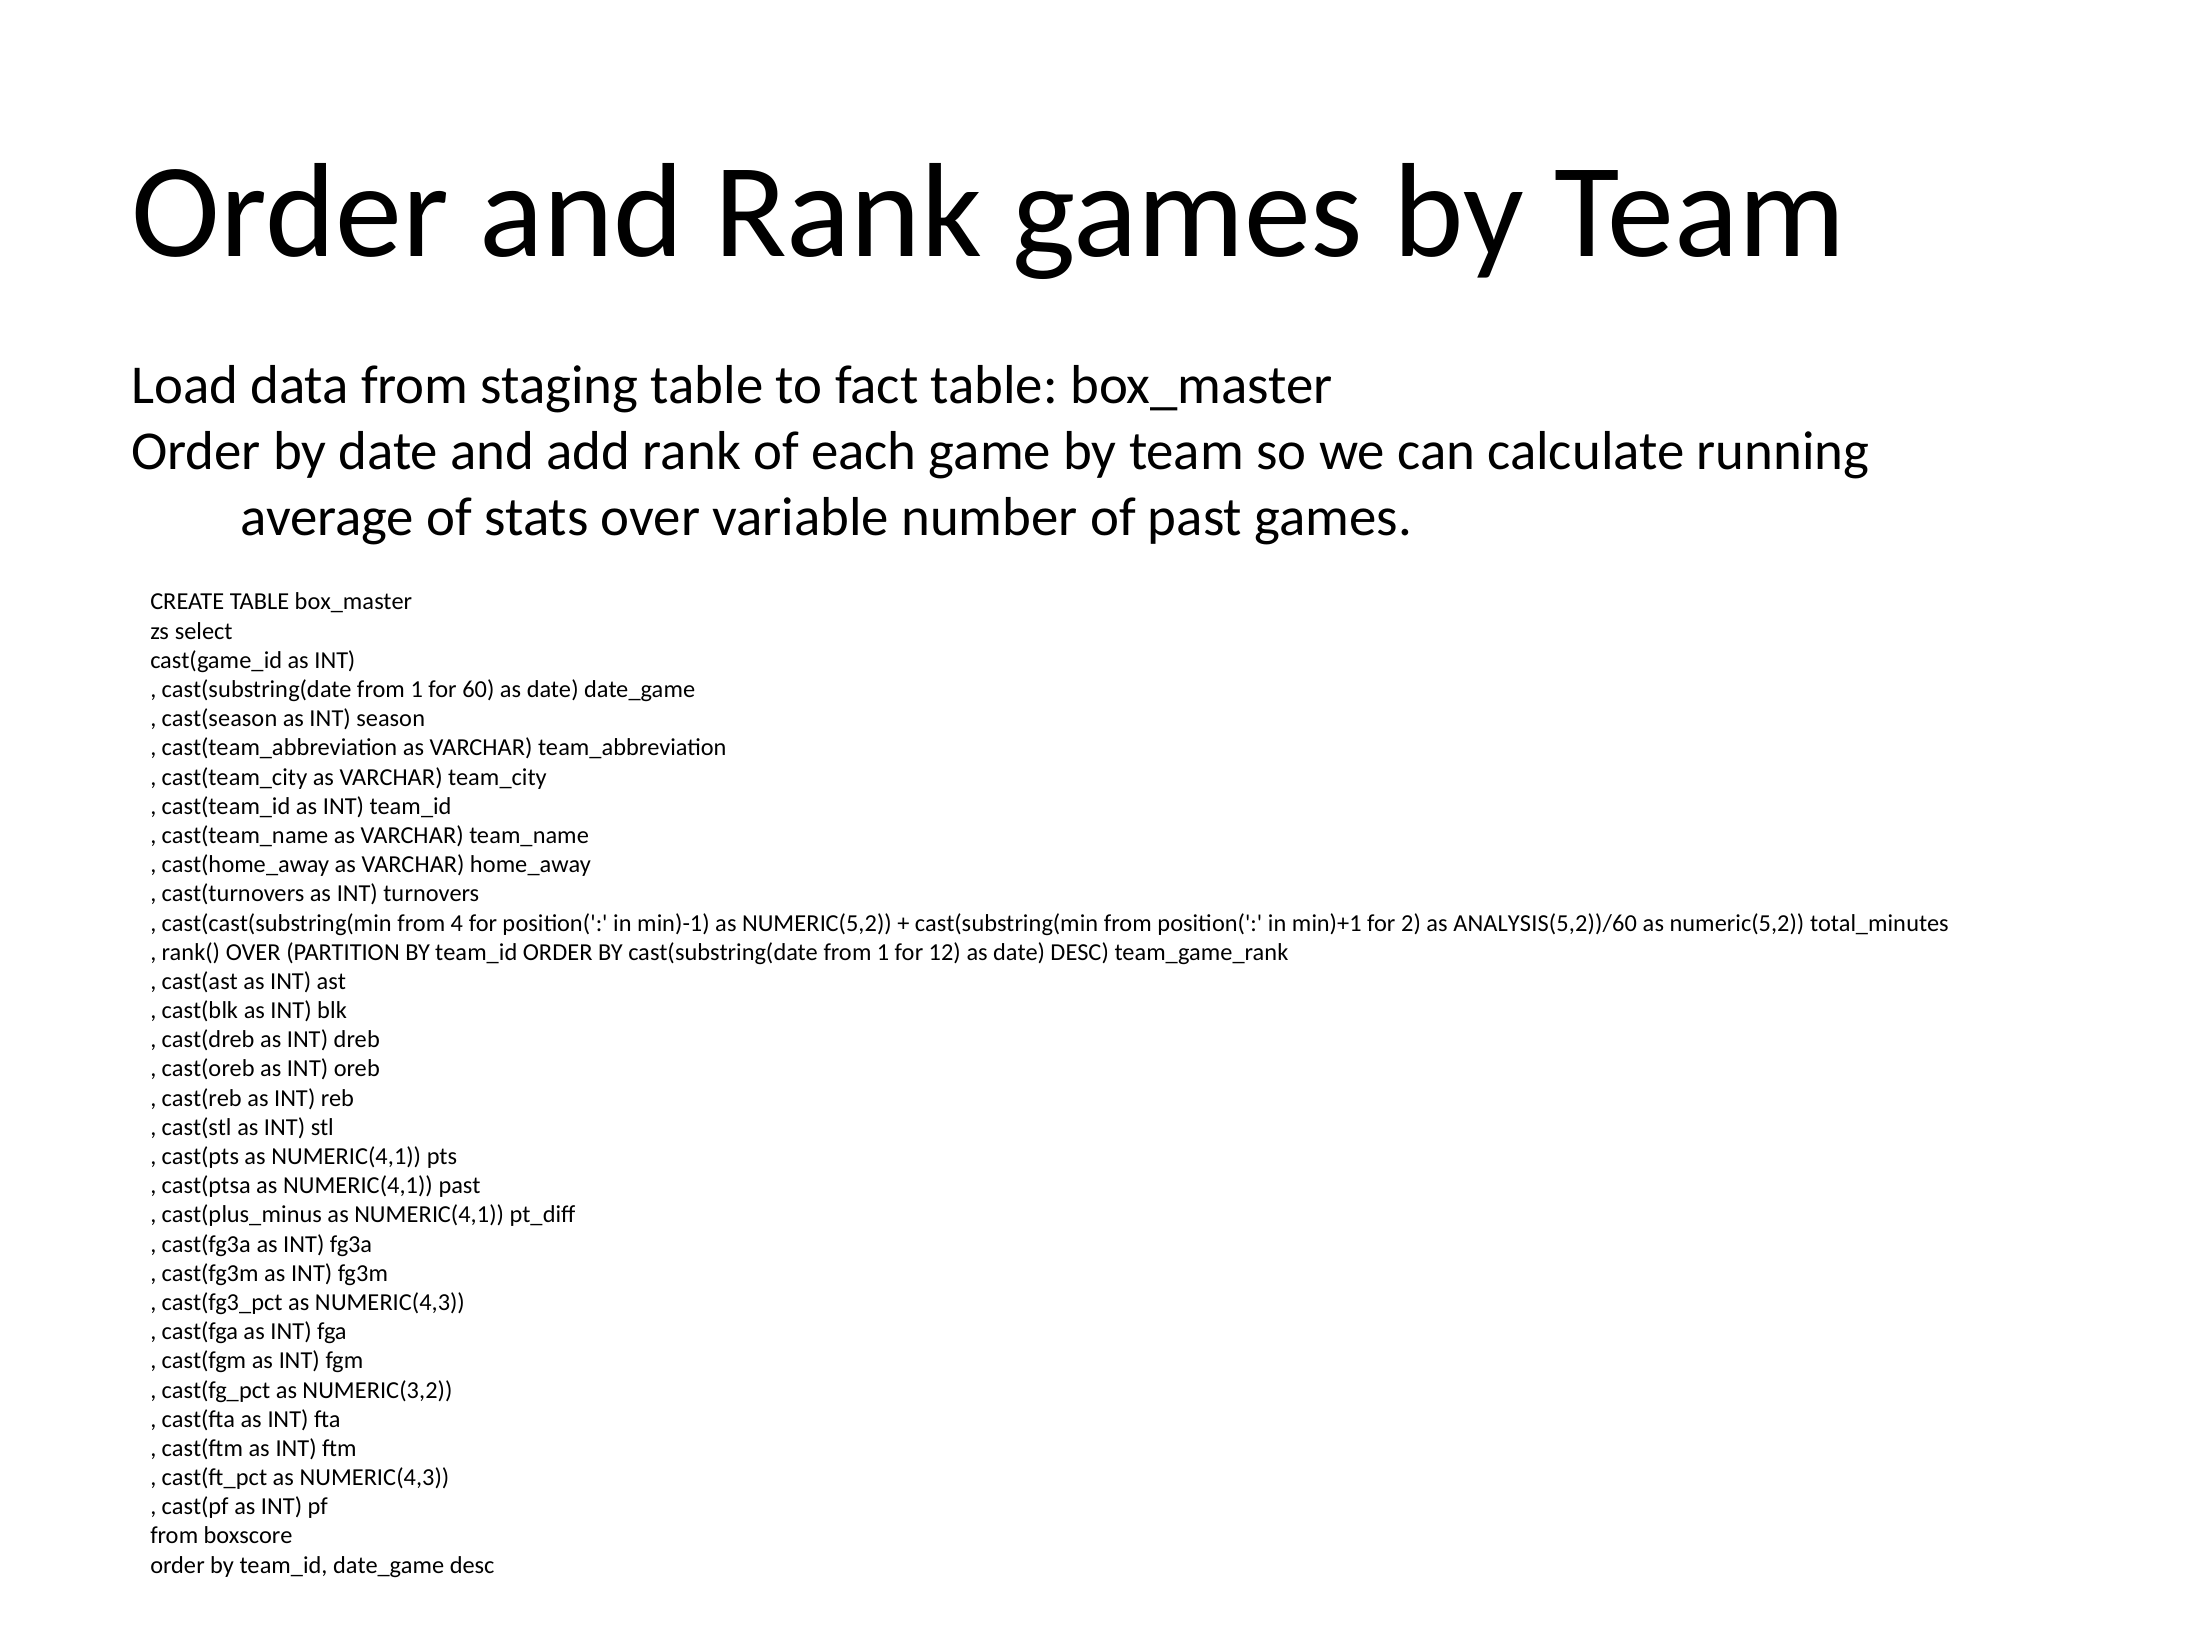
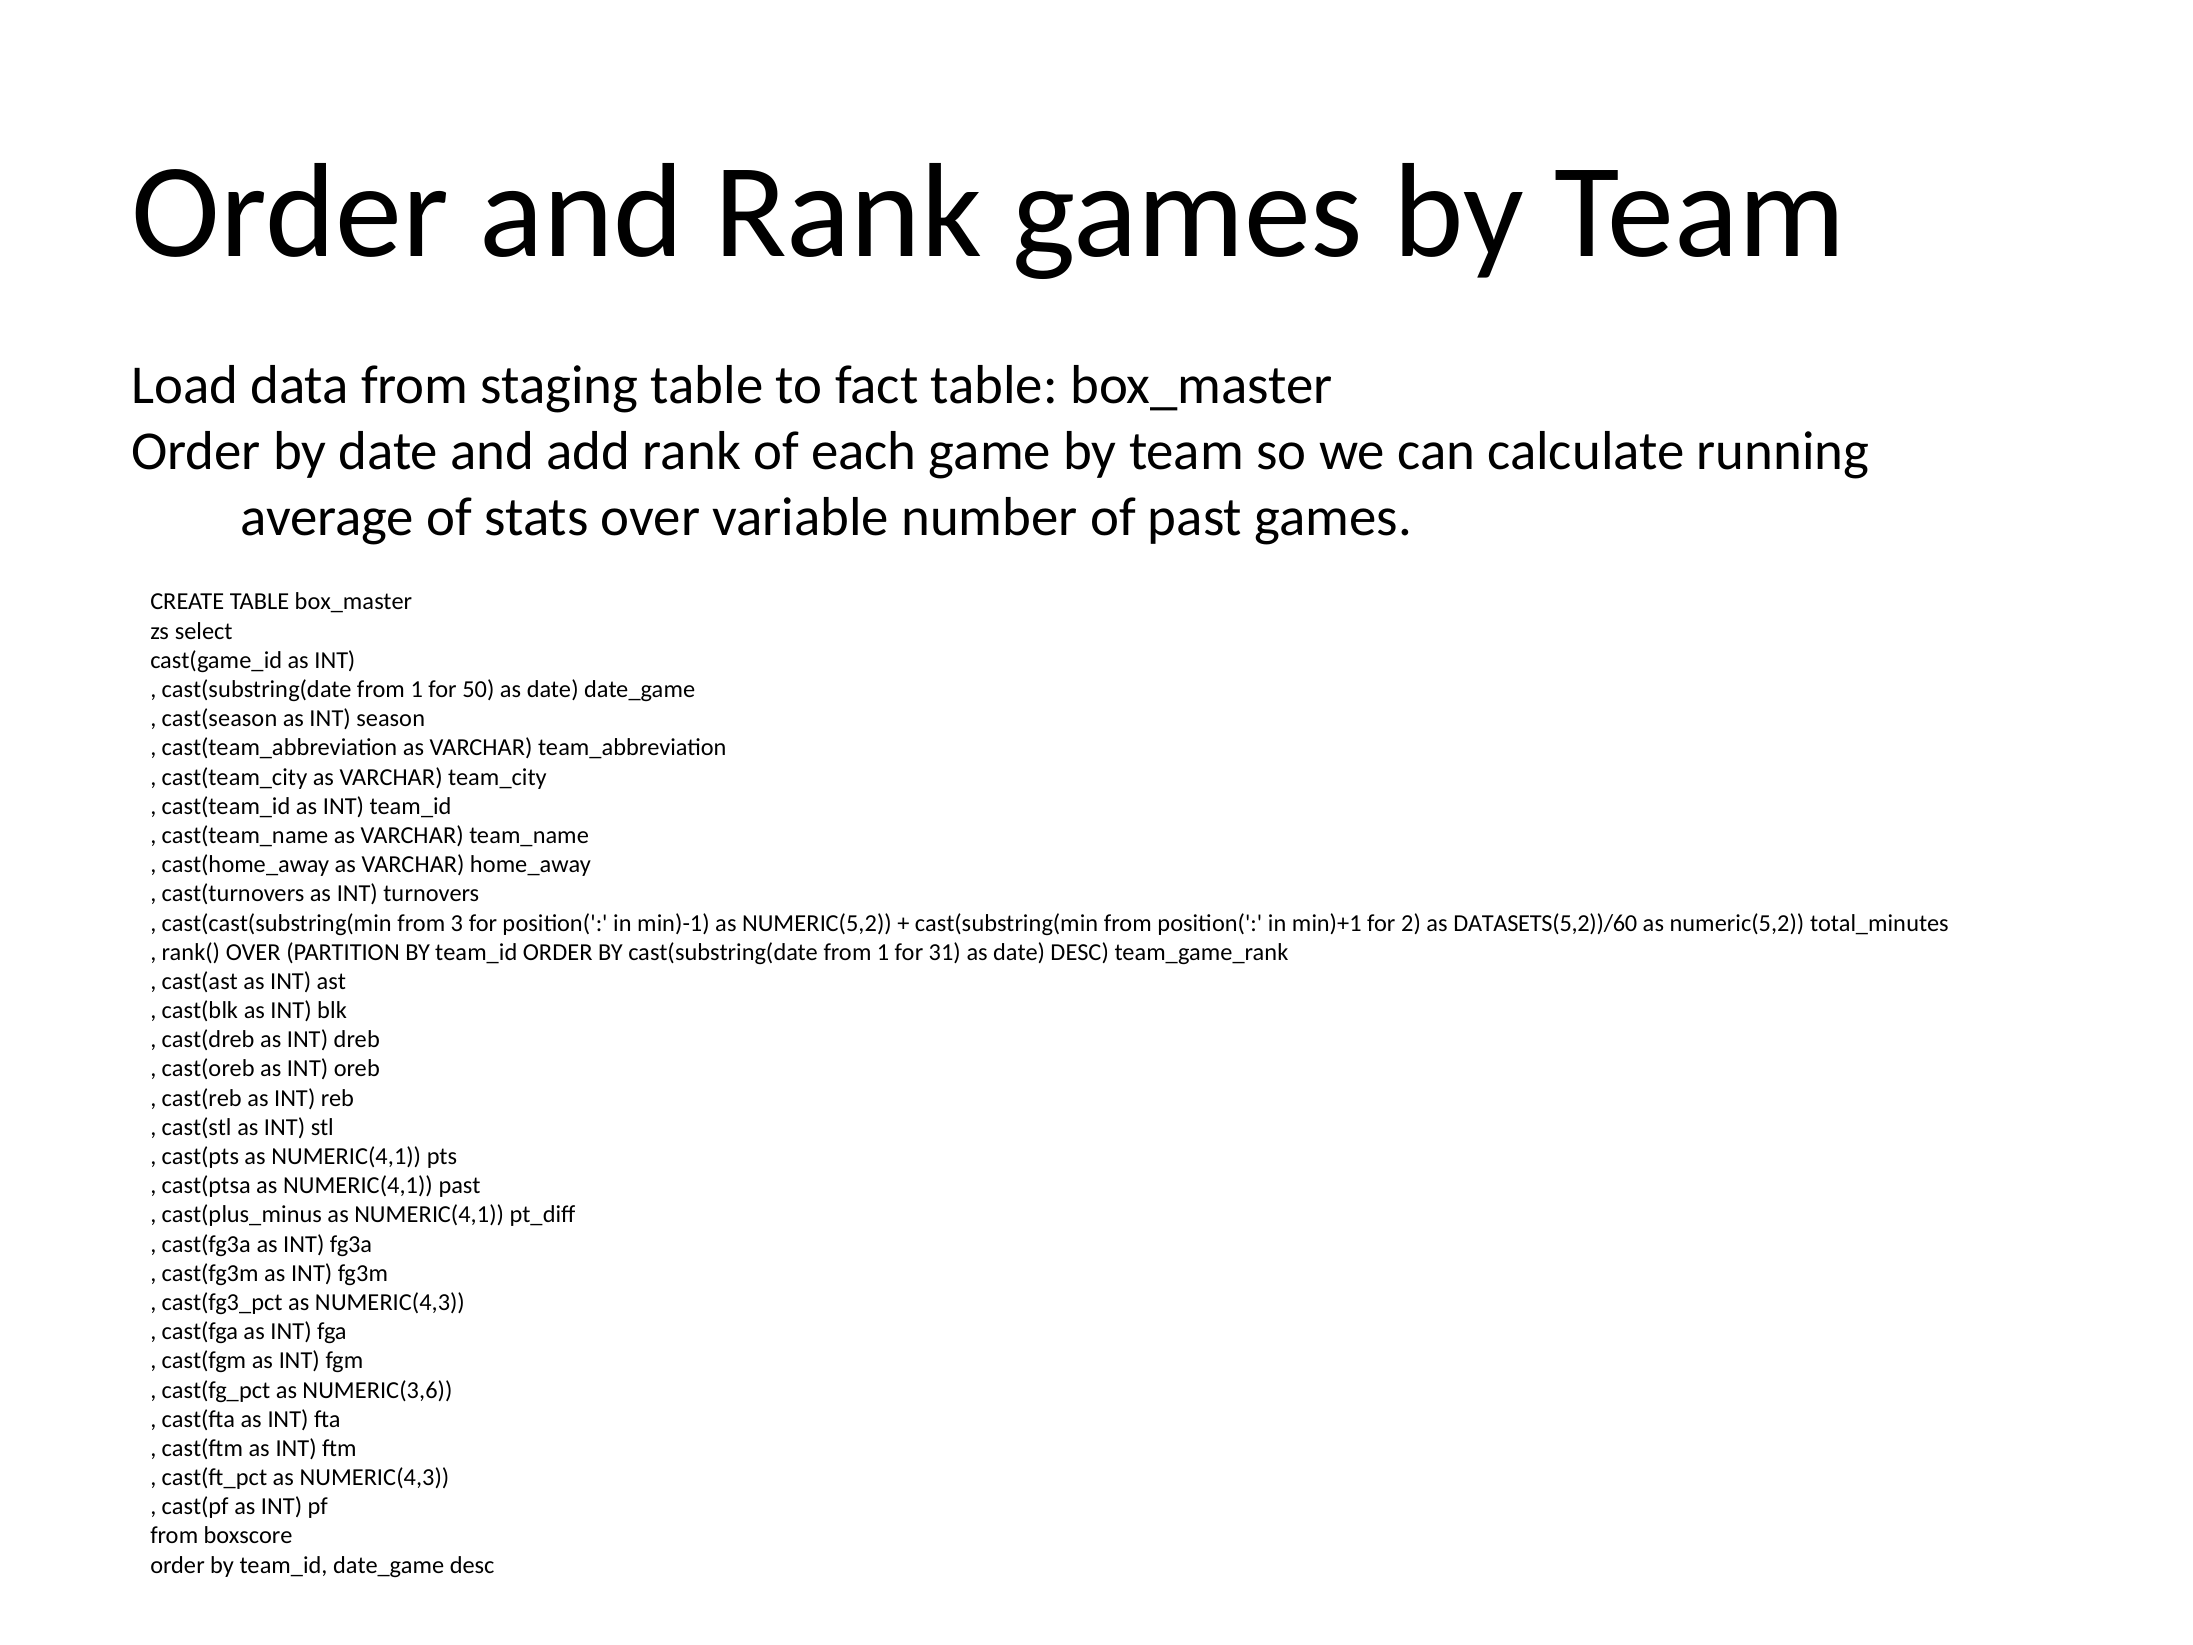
60: 60 -> 50 (478, 689)
4: 4 -> 3 (457, 923)
ANALYSIS(5,2))/60: ANALYSIS(5,2))/60 -> DATASETS(5,2))/60 (1545, 923)
12: 12 -> 31 (945, 952)
NUMERIC(3,2: NUMERIC(3,2 -> NUMERIC(3,6 (377, 1390)
